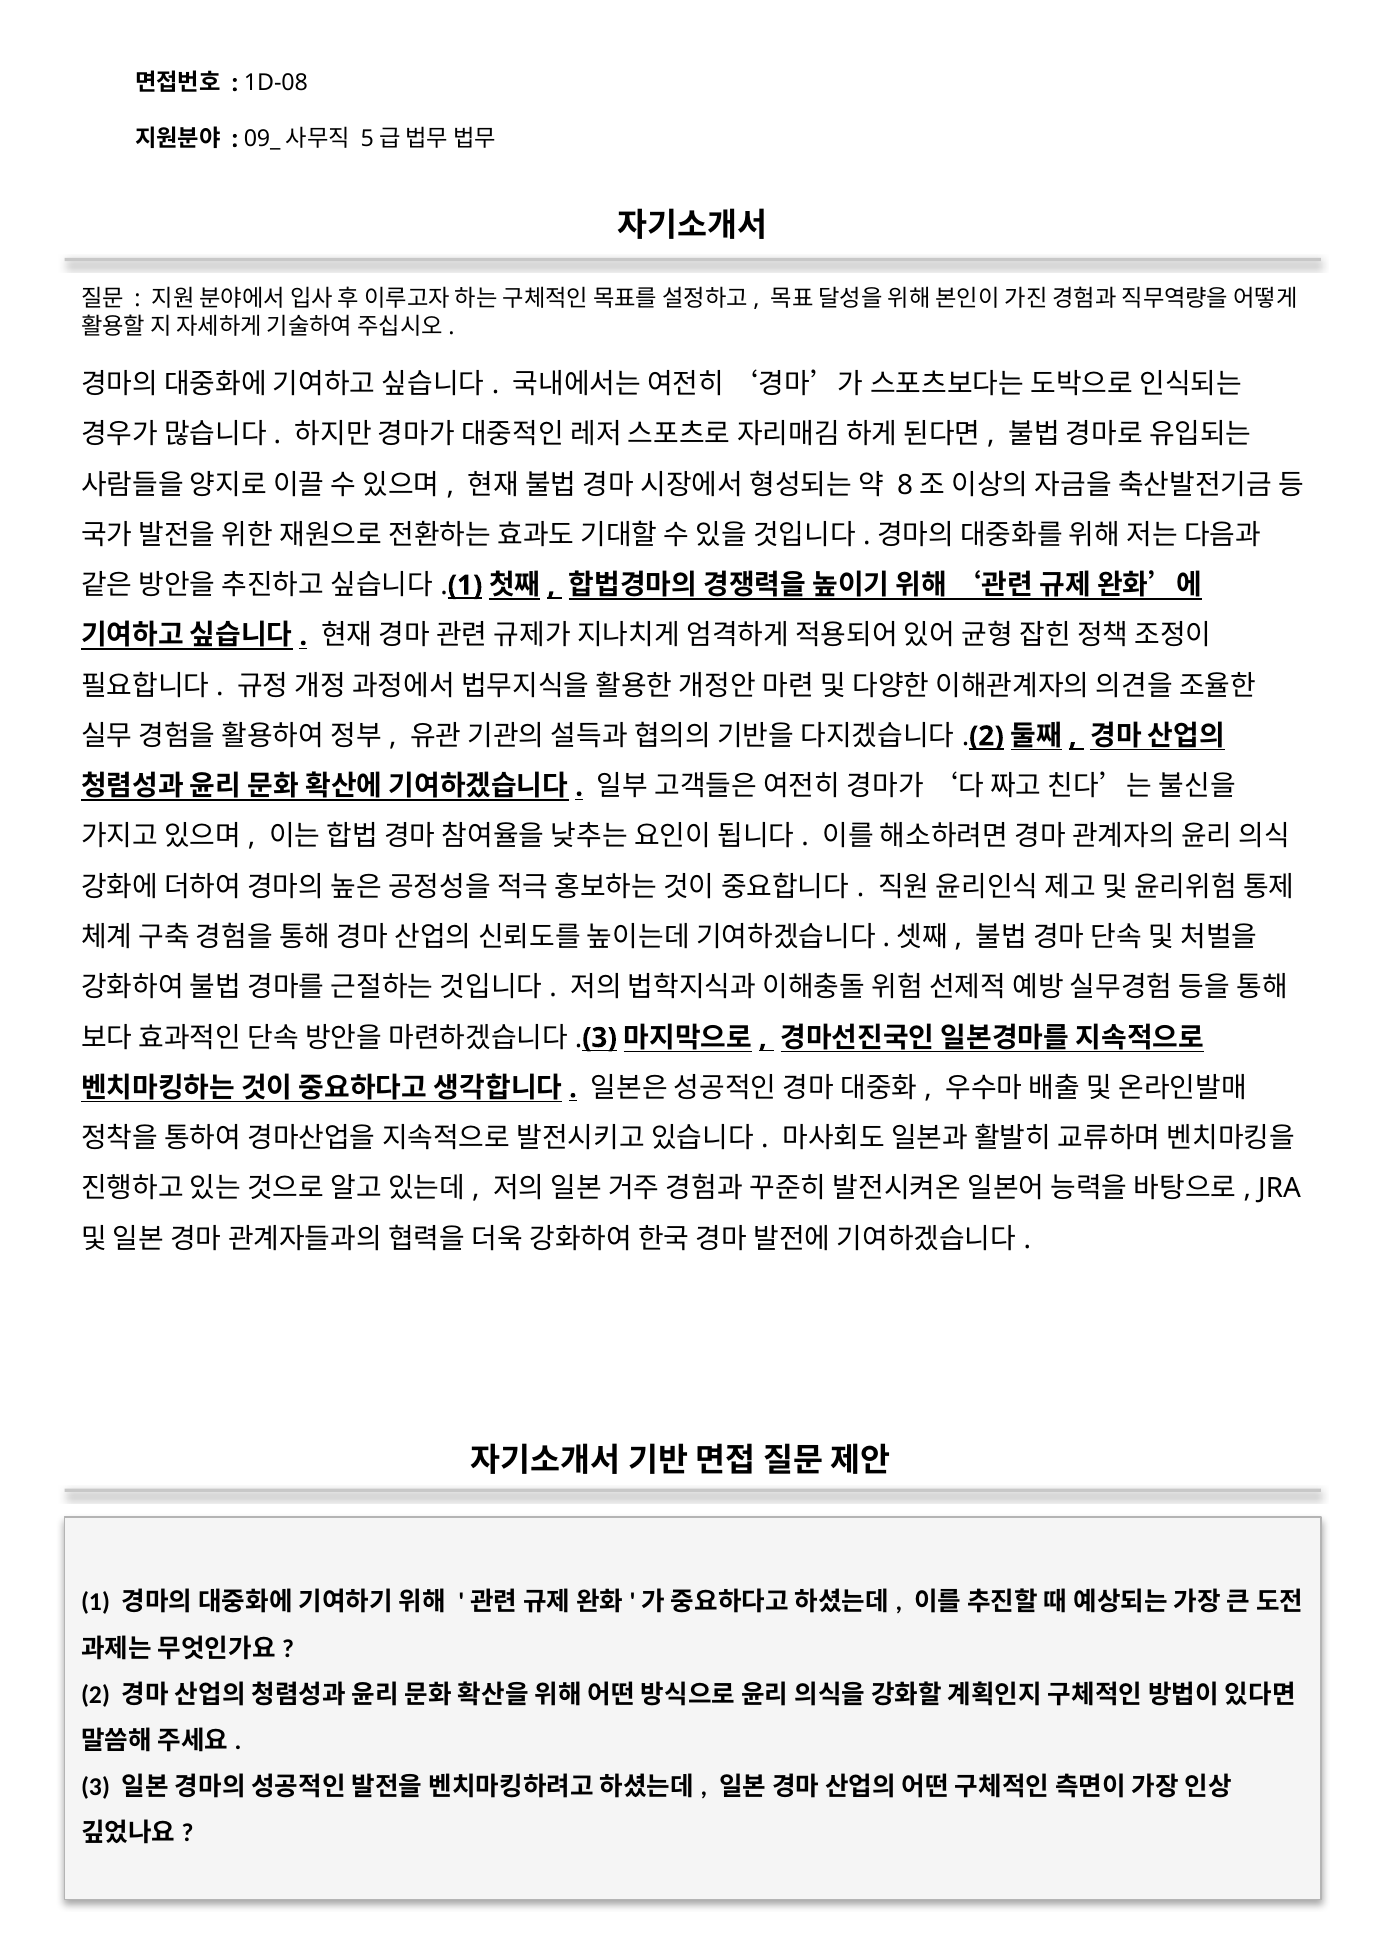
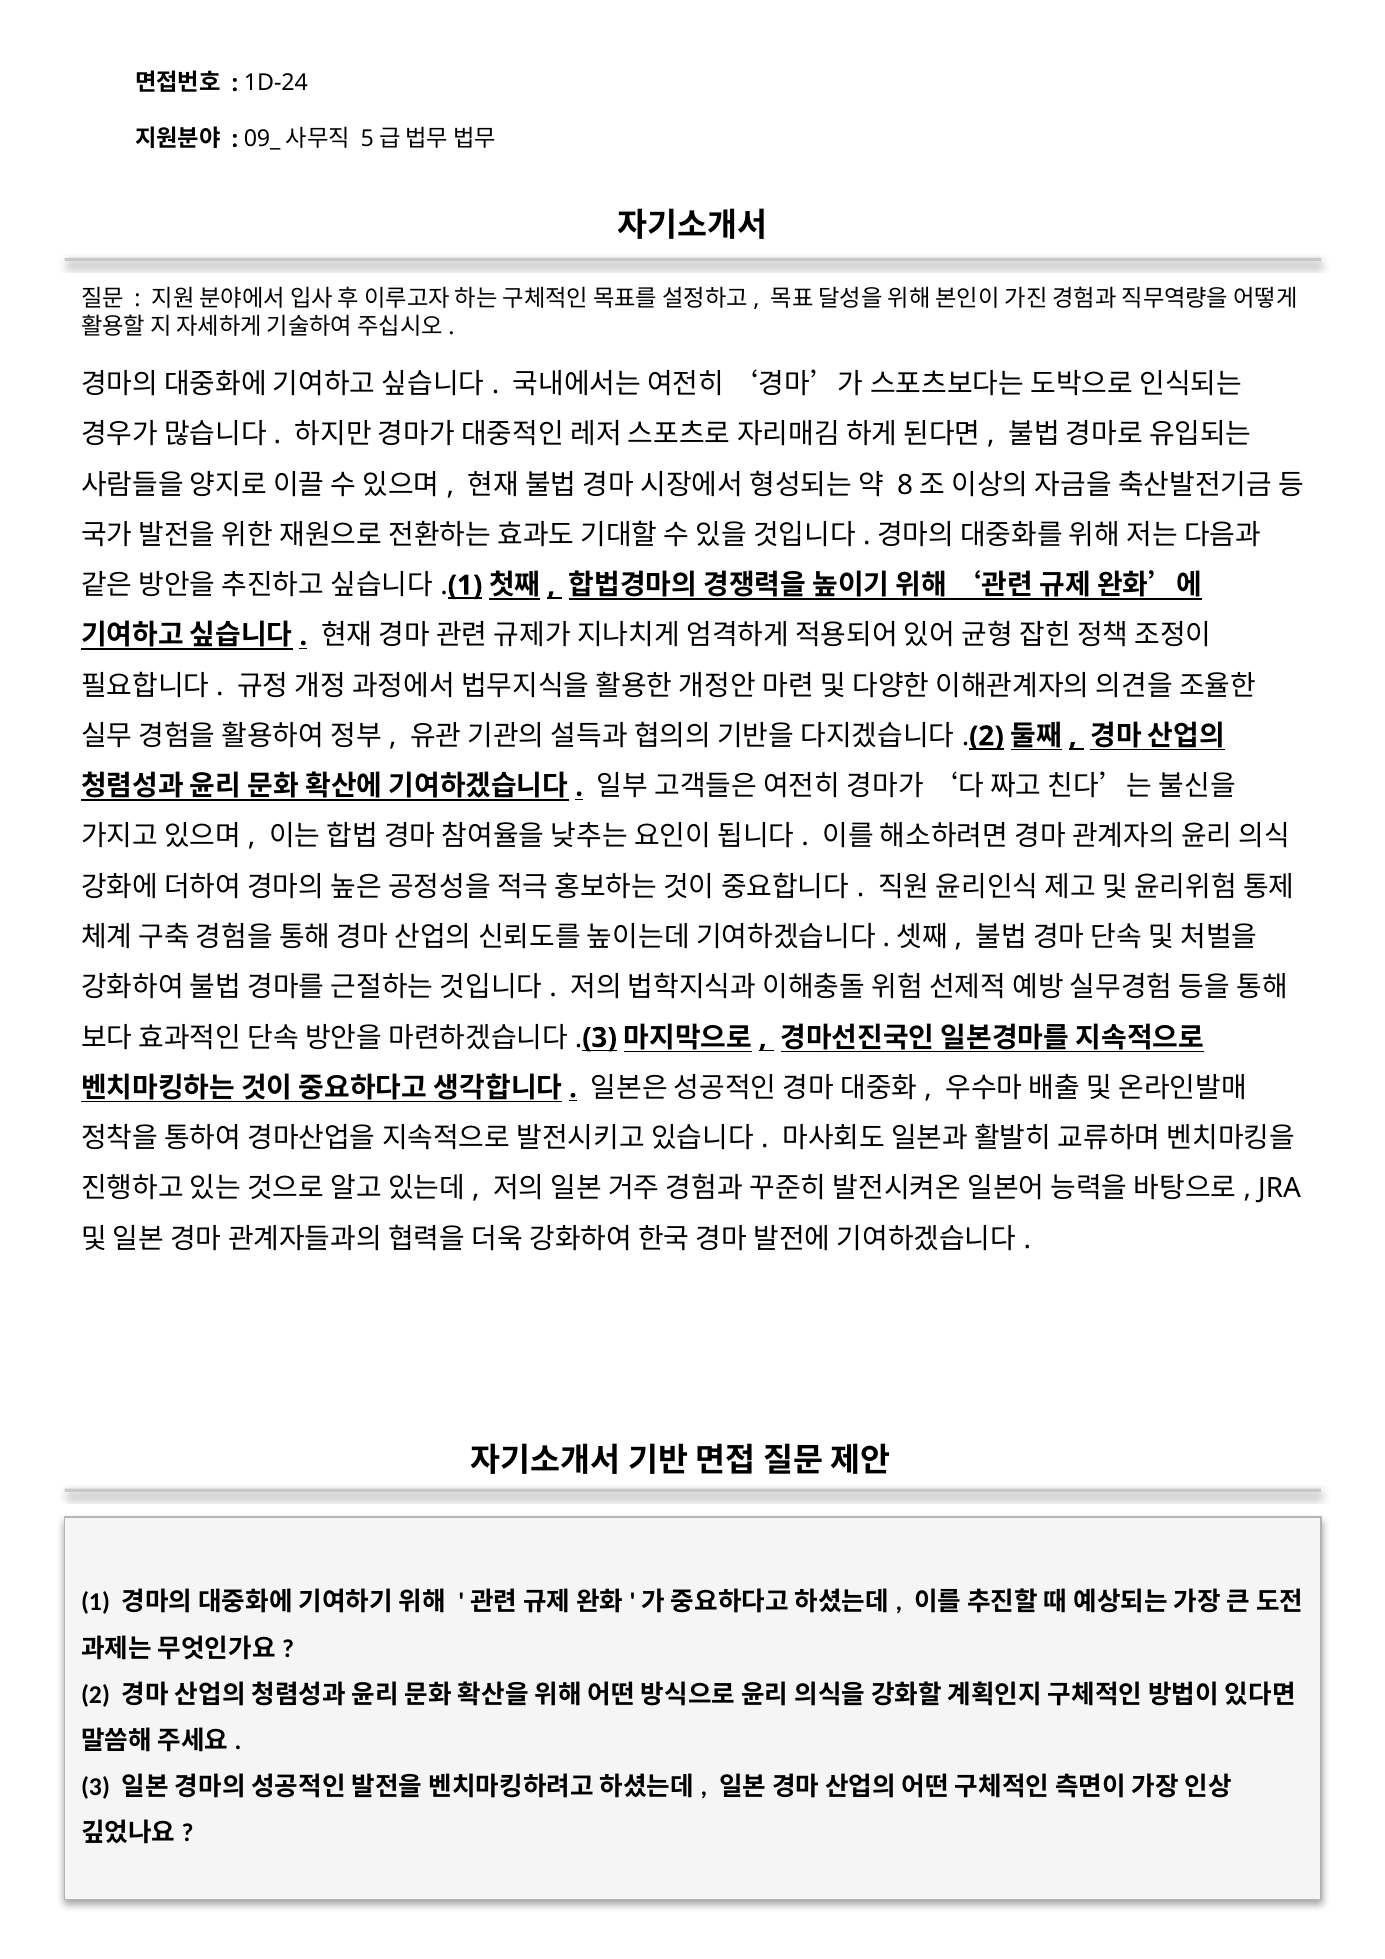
1D-08: 1D-08 -> 1D-24 (276, 83)
